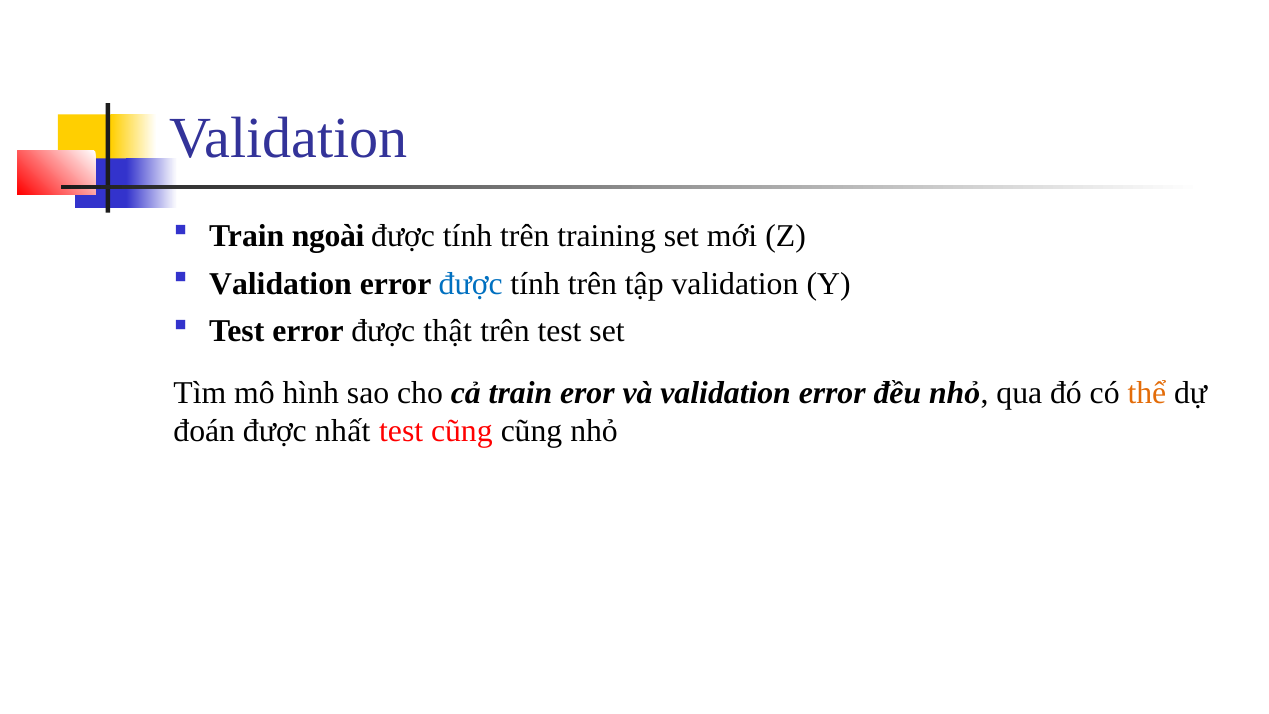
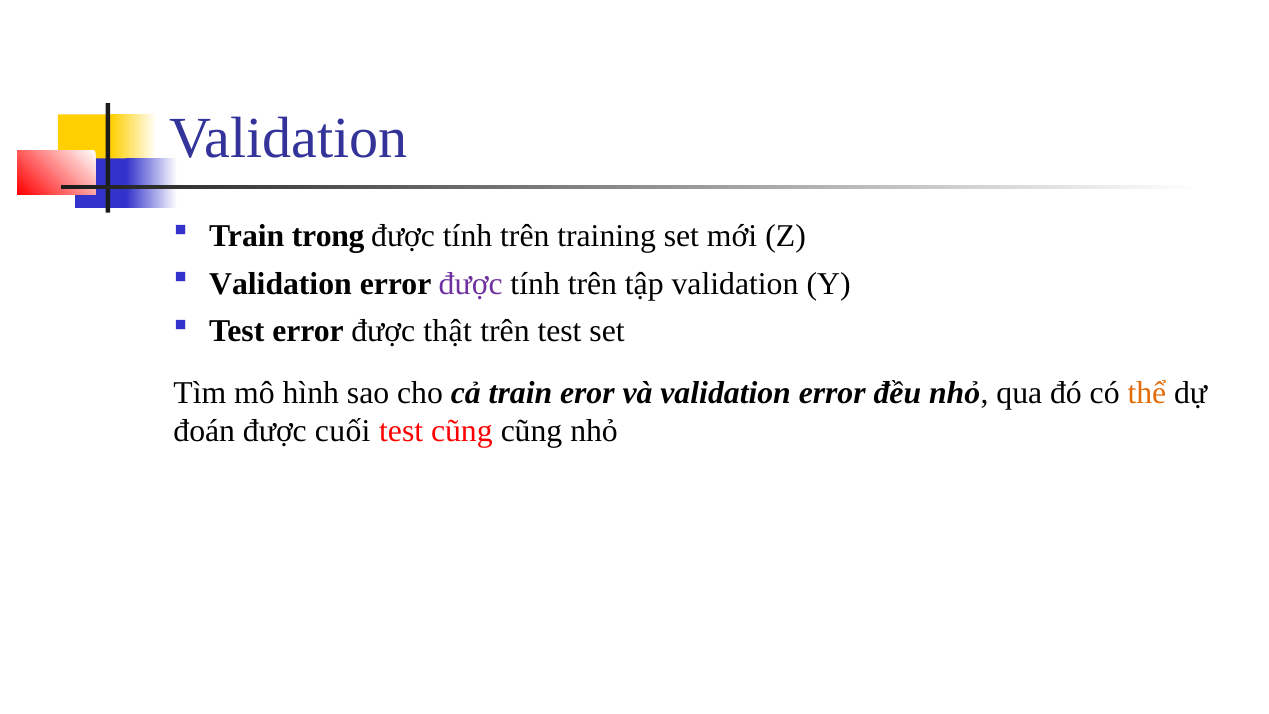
ngoài: ngoài -> trong (328, 236)
được colour: blue -> purple (471, 283)
nhất: nhất -> cuối (343, 431)
